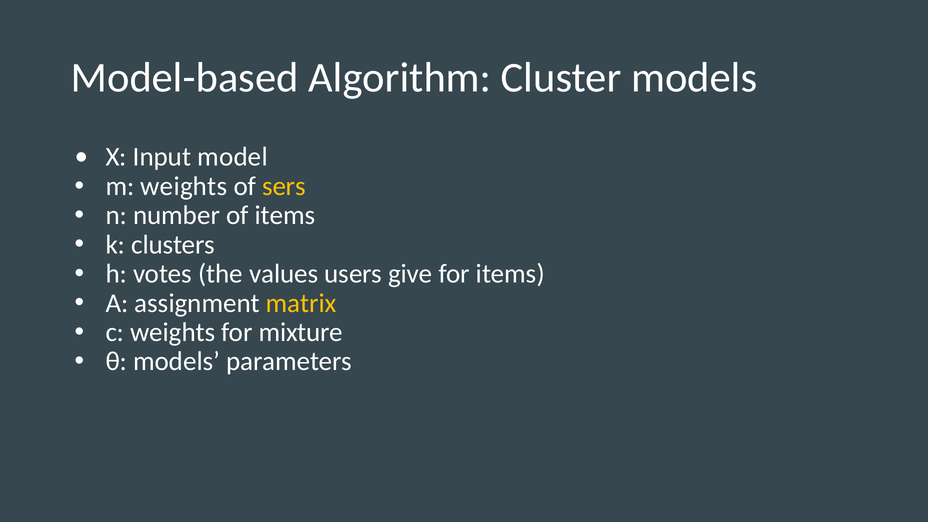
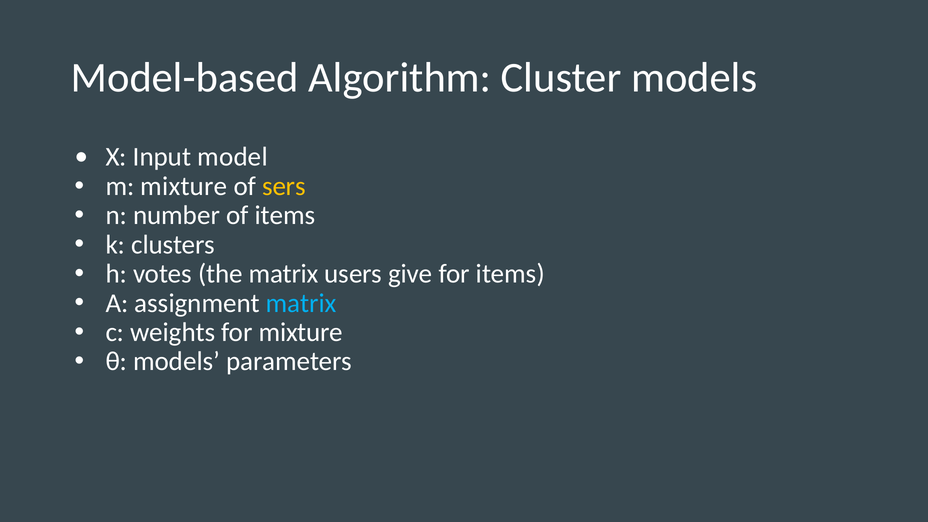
m weights: weights -> mixture (184, 186)
the values: values -> matrix (284, 274)
matrix colour: yellow -> light blue (301, 303)
